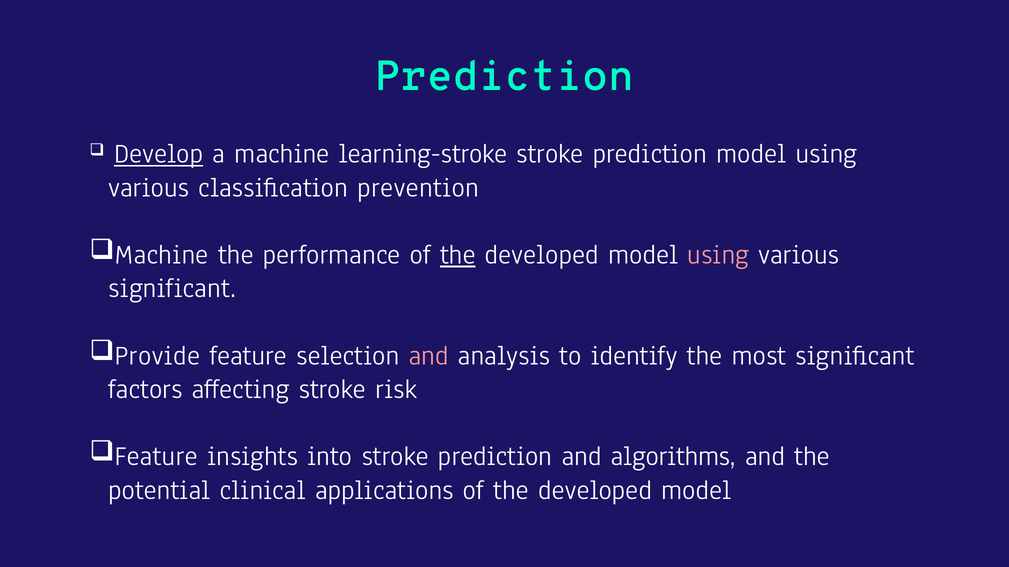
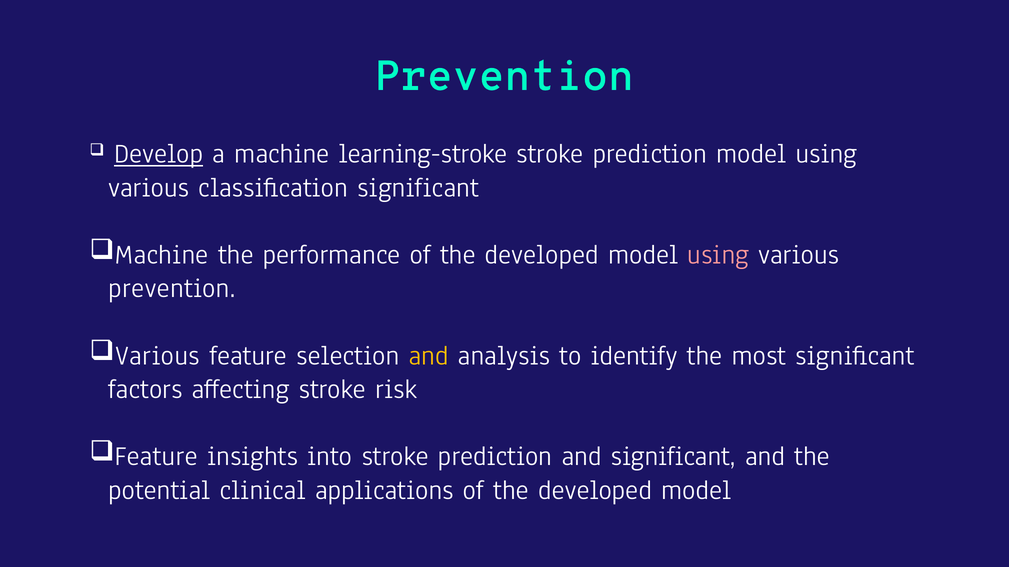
Prediction: Prediction -> Prevention (504, 76)
classification prevention: prevention -> significant (418, 187)
the underline: present -> none (458, 255)
significant: significant -> prevention (172, 288)
Provide: Provide -> Various (157, 356)
and colour: pink -> yellow (429, 356)
and algorithms: algorithms -> significant (673, 457)
